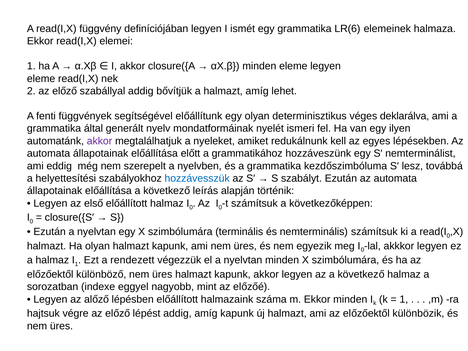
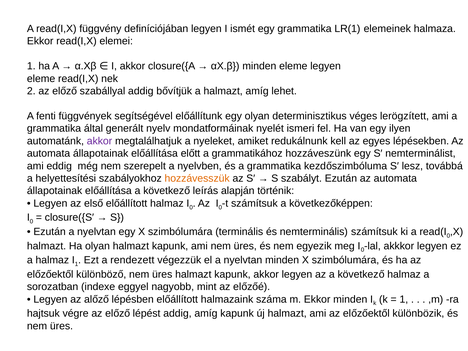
LR(6: LR(6 -> LR(1 (347, 29)
deklarálva: deklarálva -> lerögzített (405, 116)
hozzávesszük colour: blue -> orange (197, 178)
